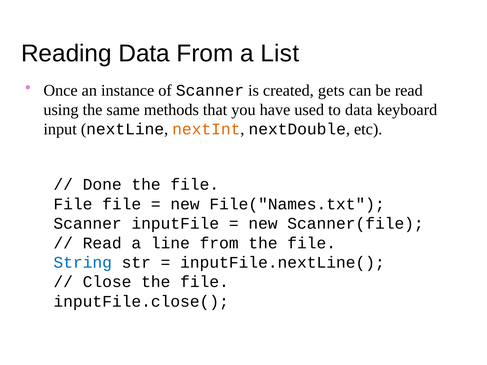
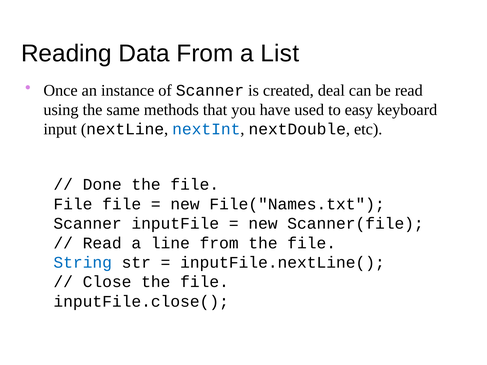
gets: gets -> deal (331, 90)
to data: data -> easy (359, 110)
nextInt colour: orange -> blue (206, 129)
